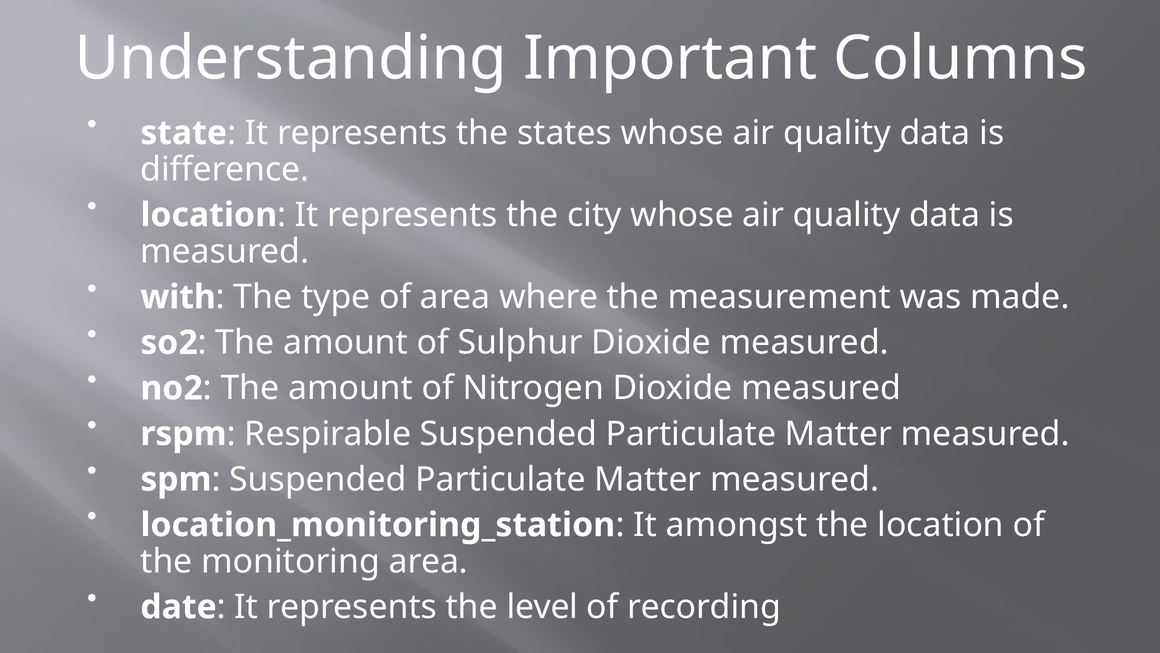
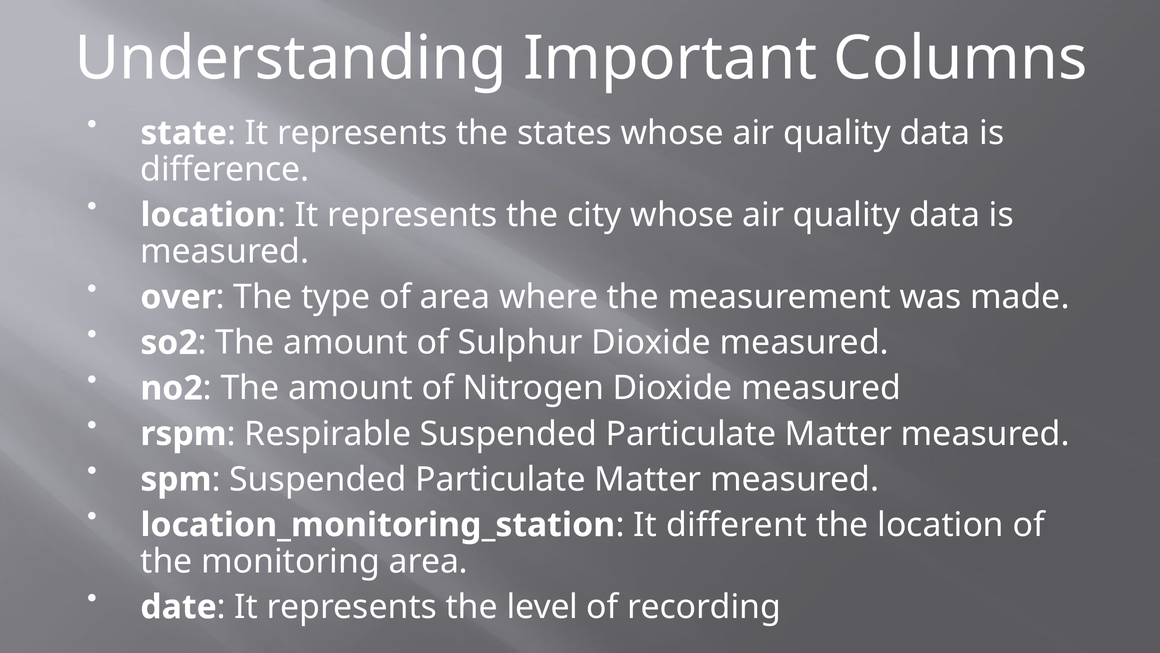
with: with -> over (178, 297)
amongst: amongst -> different (736, 525)
